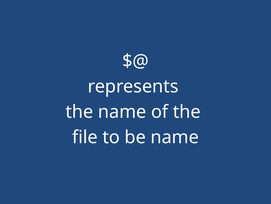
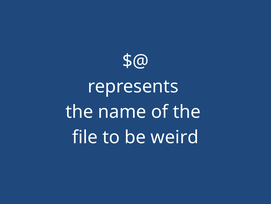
be name: name -> weird (175, 137)
